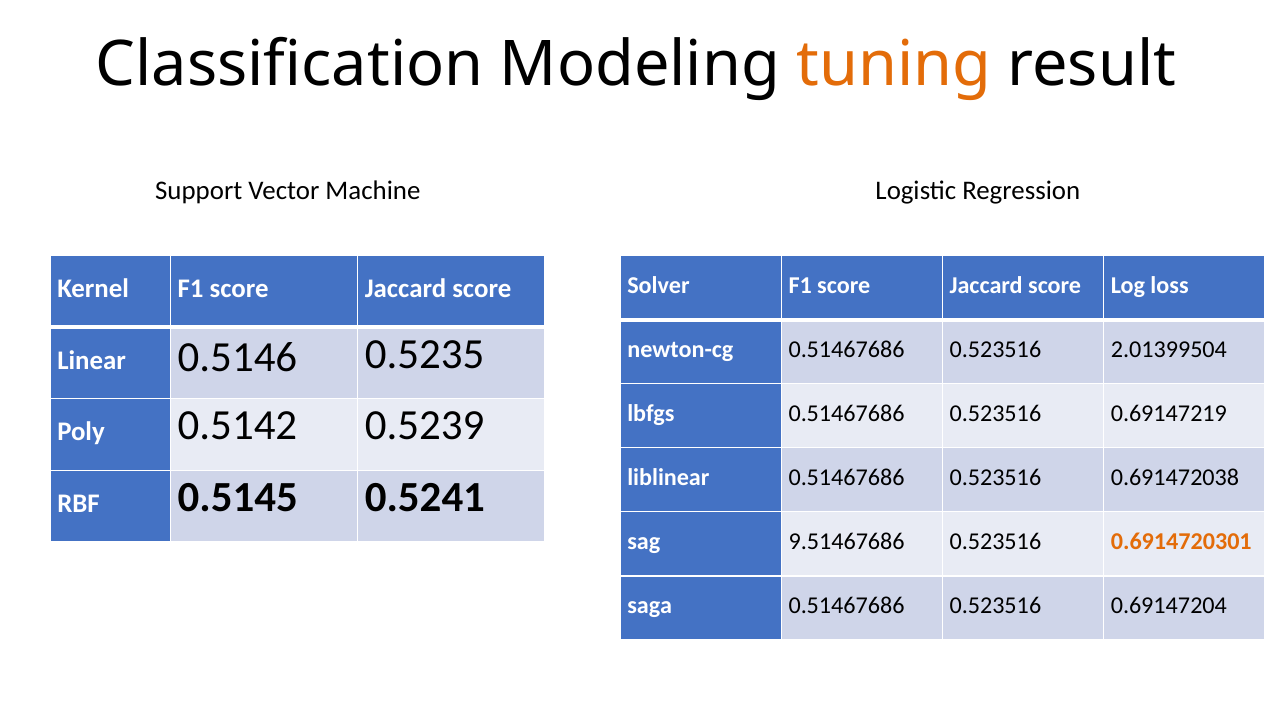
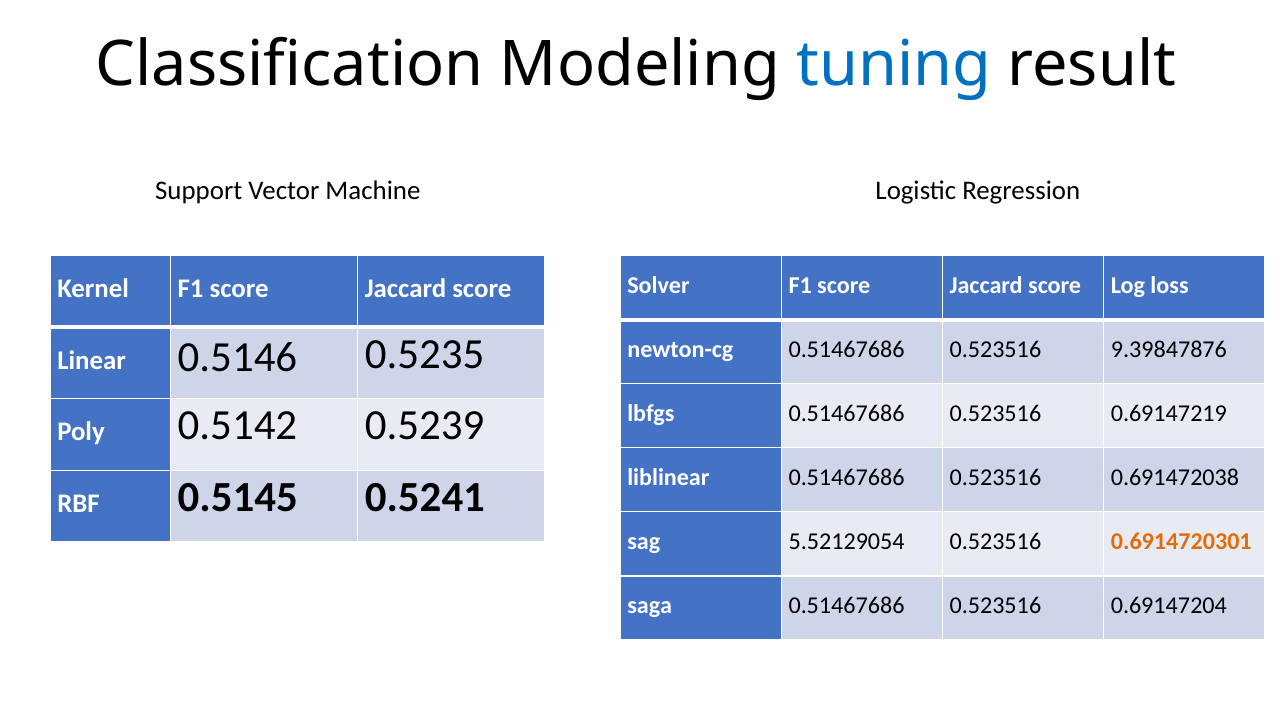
tuning colour: orange -> blue (894, 65)
2.01399504: 2.01399504 -> 9.39847876 (1169, 350)
9.51467686: 9.51467686 -> 5.52129054 (847, 542)
